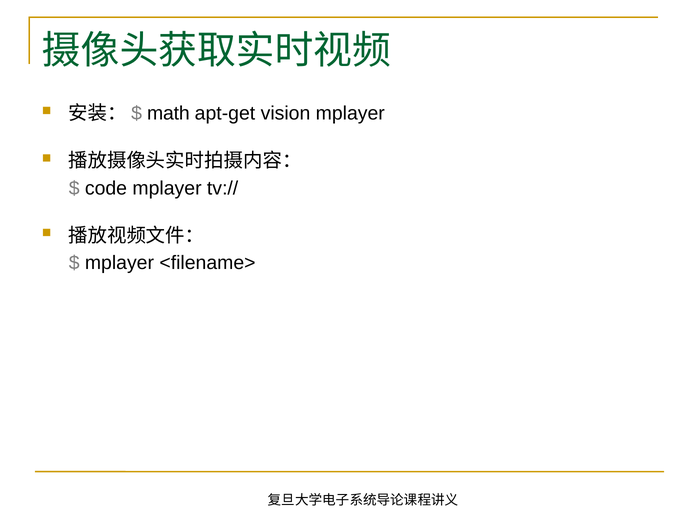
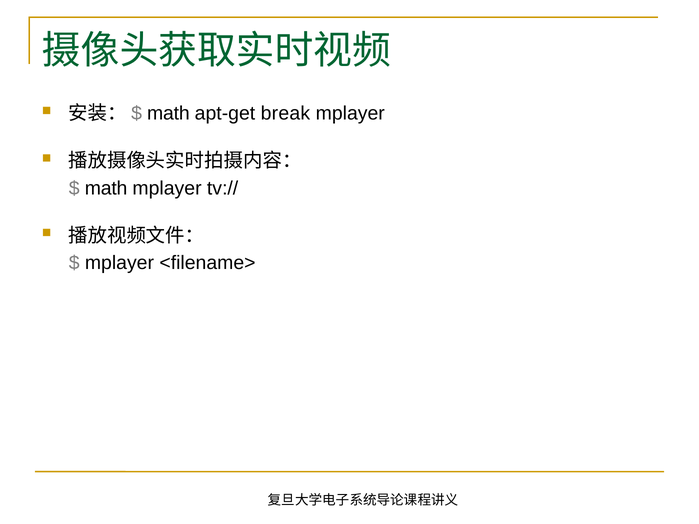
vision: vision -> break (285, 113)
code: code -> math (106, 188)
